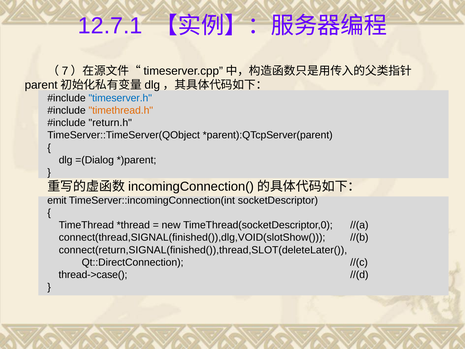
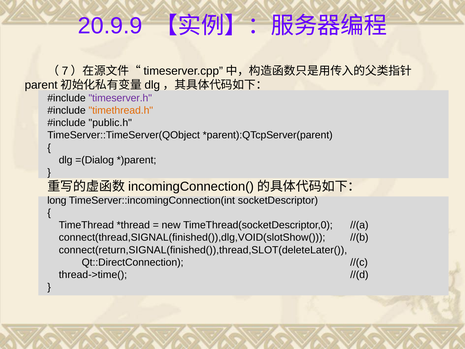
12.7.1: 12.7.1 -> 20.9.9 (110, 26)
timeserver.h colour: blue -> purple (120, 98)
return.h: return.h -> public.h (110, 123)
emit: emit -> long (57, 200)
thread->case(: thread->case( -> thread->time( (93, 275)
